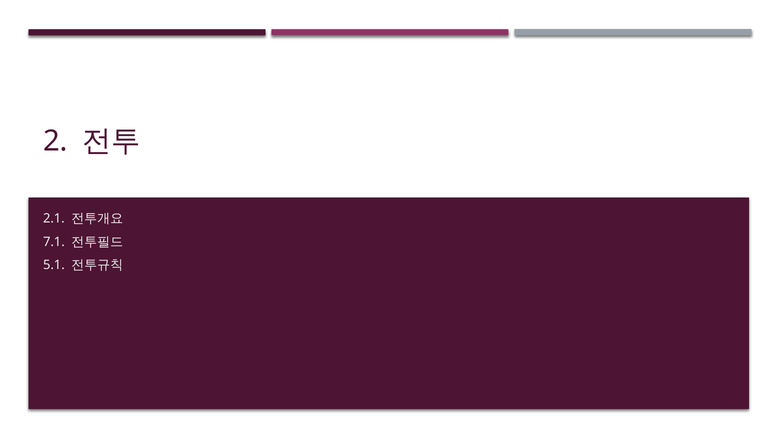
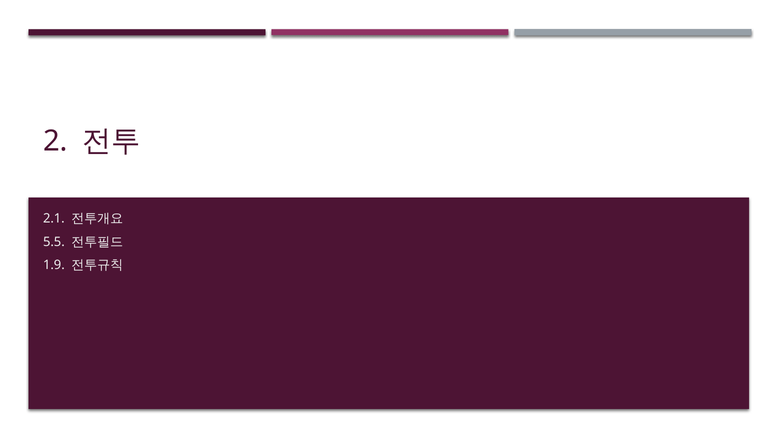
7.1: 7.1 -> 5.5 (54, 242)
5.1: 5.1 -> 1.9 (54, 265)
